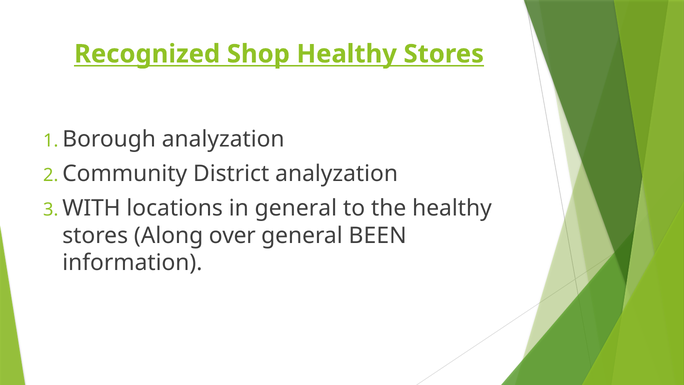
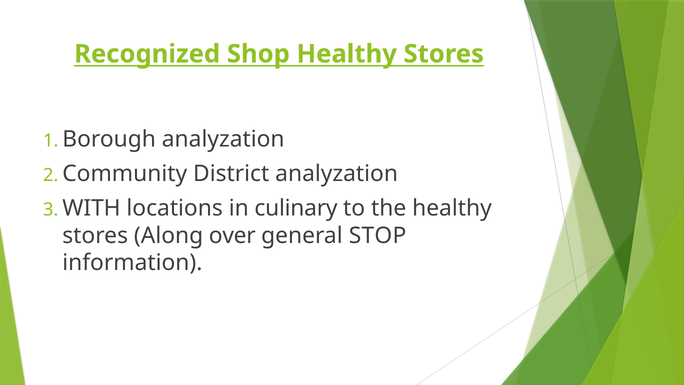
in general: general -> culinary (296, 208)
BEEN: BEEN -> STOP (378, 235)
